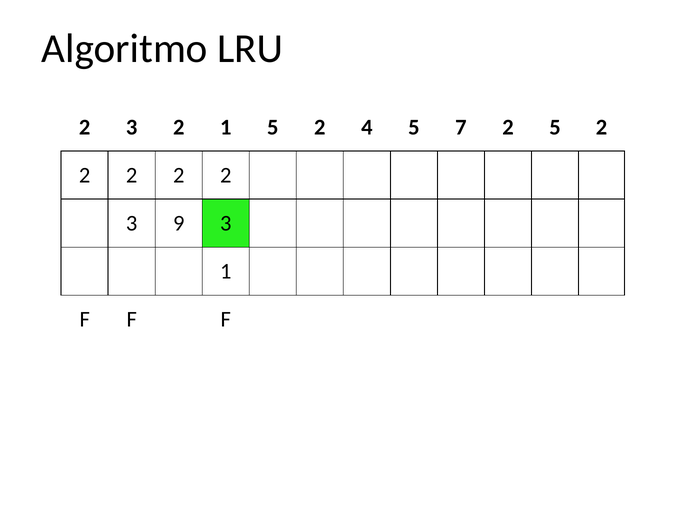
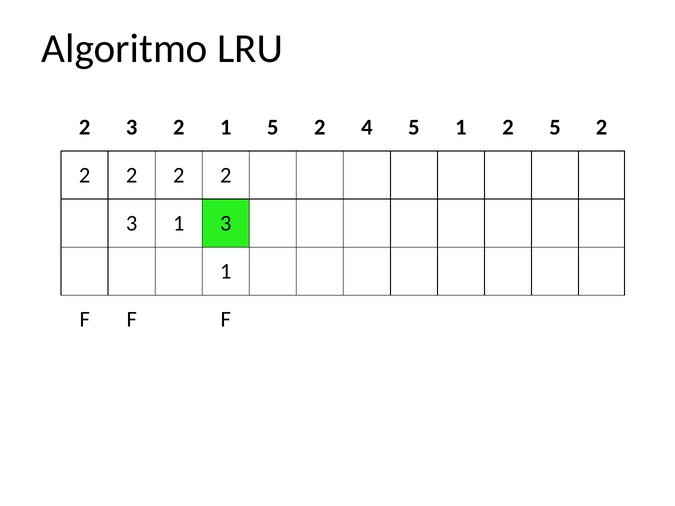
5 7: 7 -> 1 (461, 127)
9: 9 -> 1 (179, 223)
